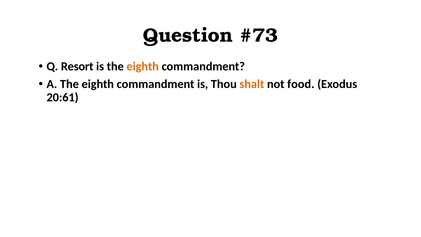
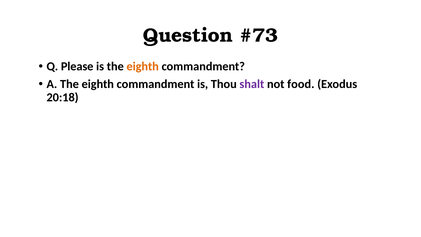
Resort: Resort -> Please (77, 66)
shalt colour: orange -> purple (252, 84)
20:61: 20:61 -> 20:18 (63, 97)
